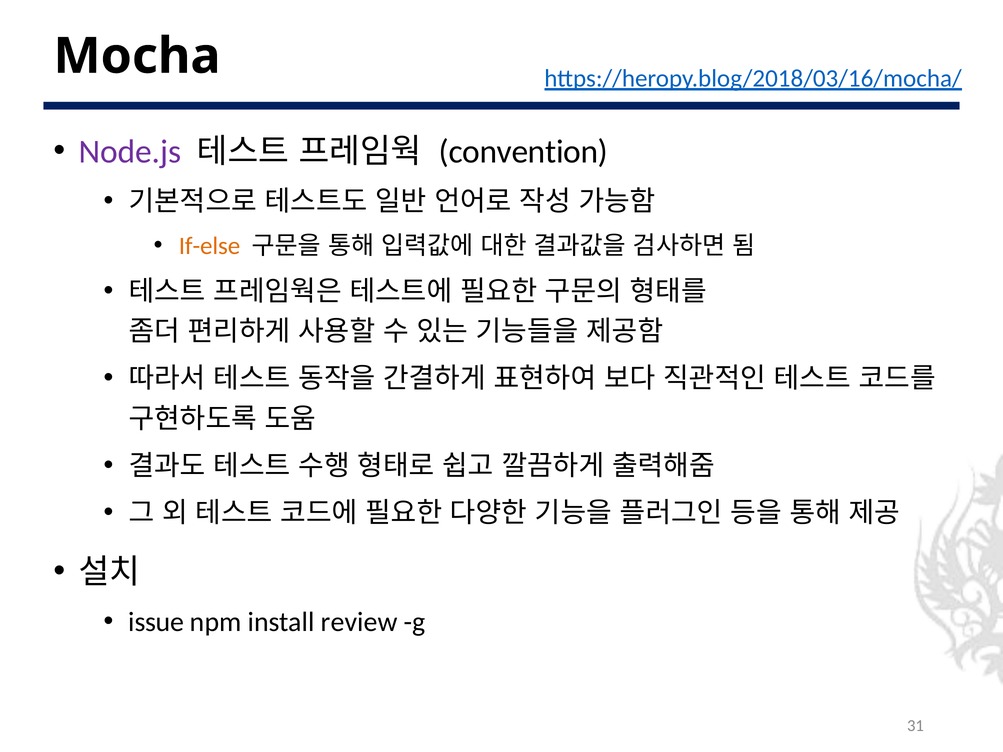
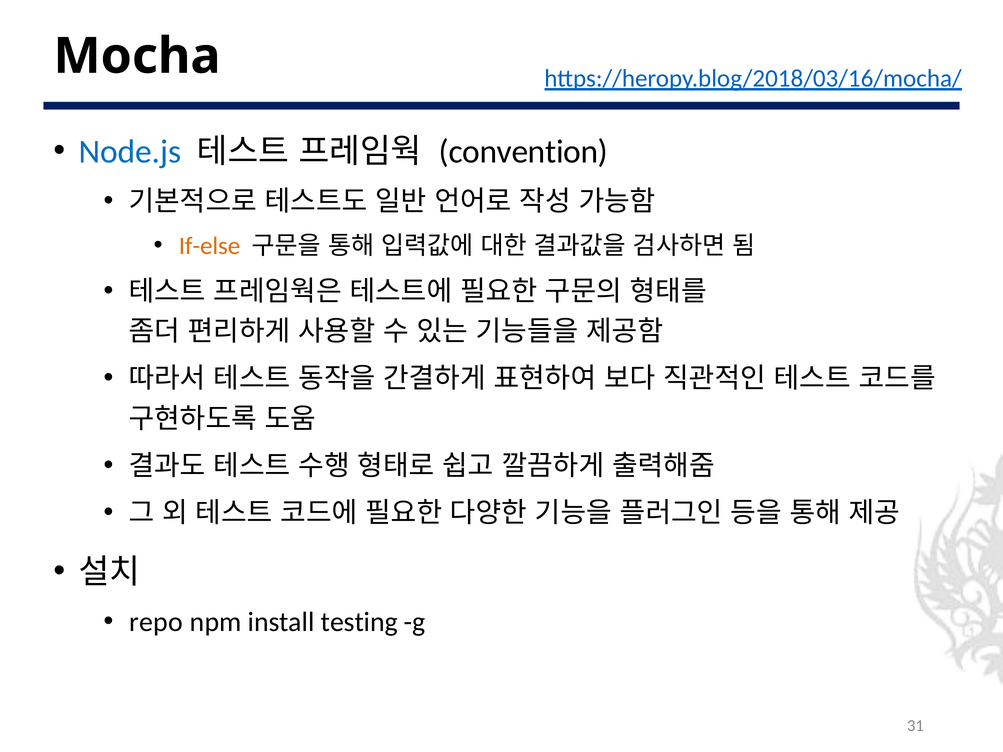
Node.js colour: purple -> blue (130, 152)
issue: issue -> repo (156, 622)
review: review -> testing (359, 622)
